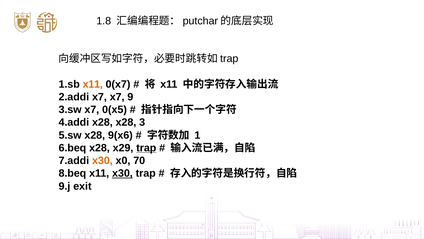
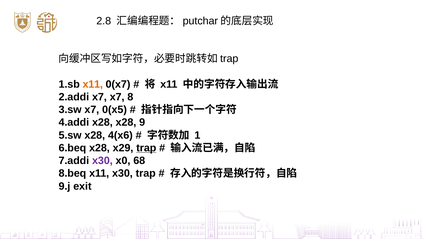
1.8: 1.8 -> 2.8 (104, 21)
9: 9 -> 8 (130, 97)
3: 3 -> 9 (142, 122)
9(x6: 9(x6 -> 4(x6 (120, 135)
x30 colour: orange -> purple (102, 160)
70: 70 -> 68 (139, 160)
x30 underline: present -> none (122, 173)
